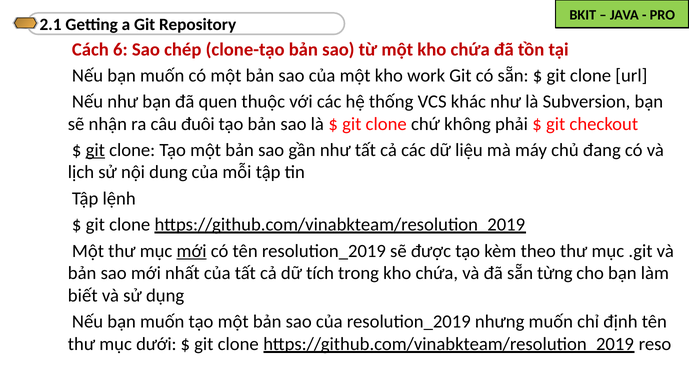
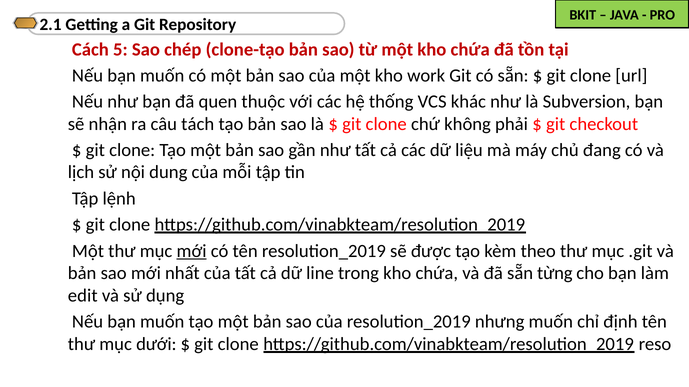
6: 6 -> 5 (120, 50)
đuôi: đuôi -> tách (198, 124)
git underline: present -> none (95, 150)
tích: tích -> line (320, 274)
biết: biết -> edit (83, 296)
